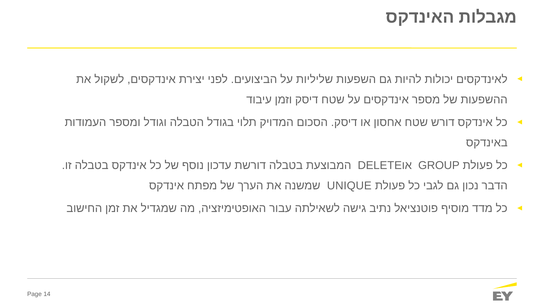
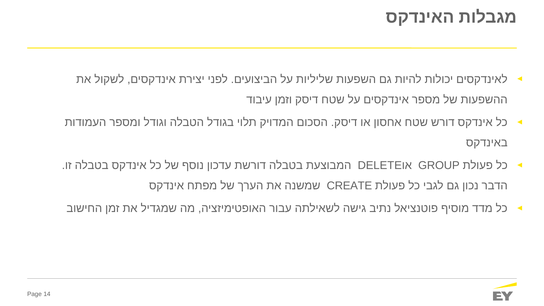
UNIQUE: UNIQUE -> CREATE (349, 186)
